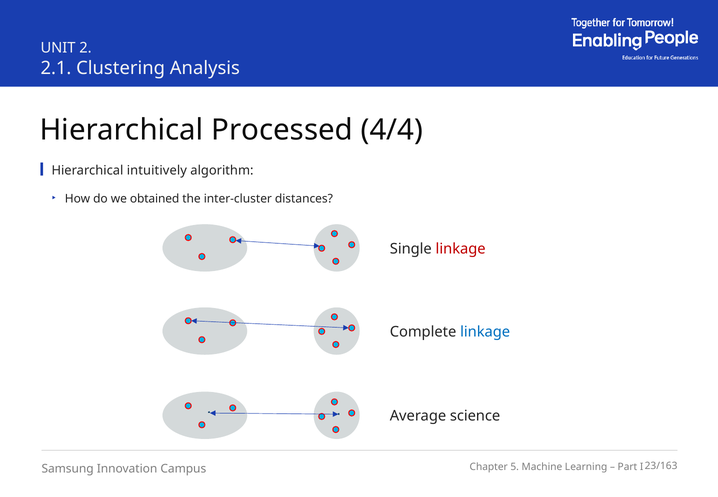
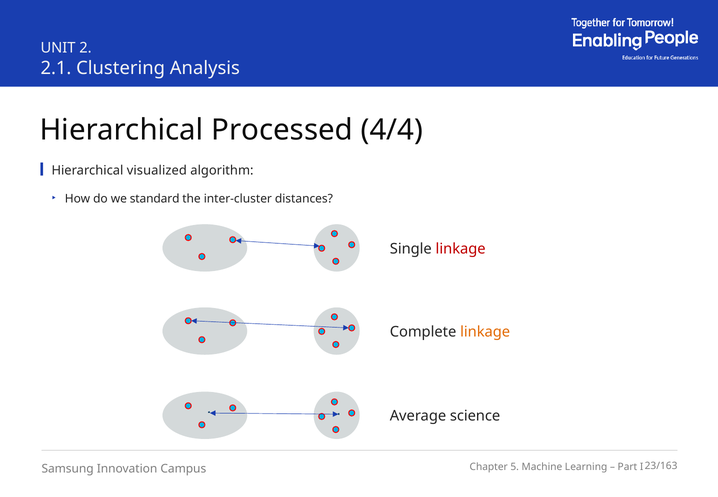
intuitively: intuitively -> visualized (157, 171)
obtained: obtained -> standard (155, 199)
linkage colour: blue -> orange (485, 332)
